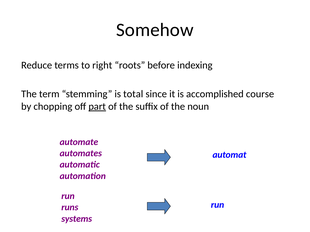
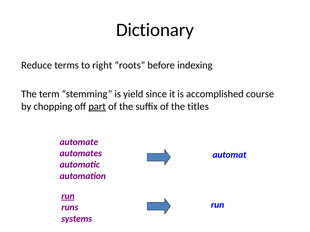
Somehow: Somehow -> Dictionary (155, 30)
total: total -> yield (133, 94)
noun: noun -> titles (198, 107)
run underline: none -> present (68, 196)
